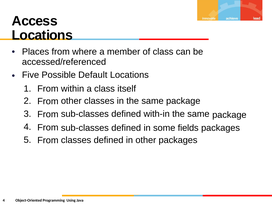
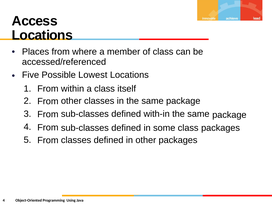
Default: Default -> Lowest (93, 75)
some fields: fields -> class (188, 128)
